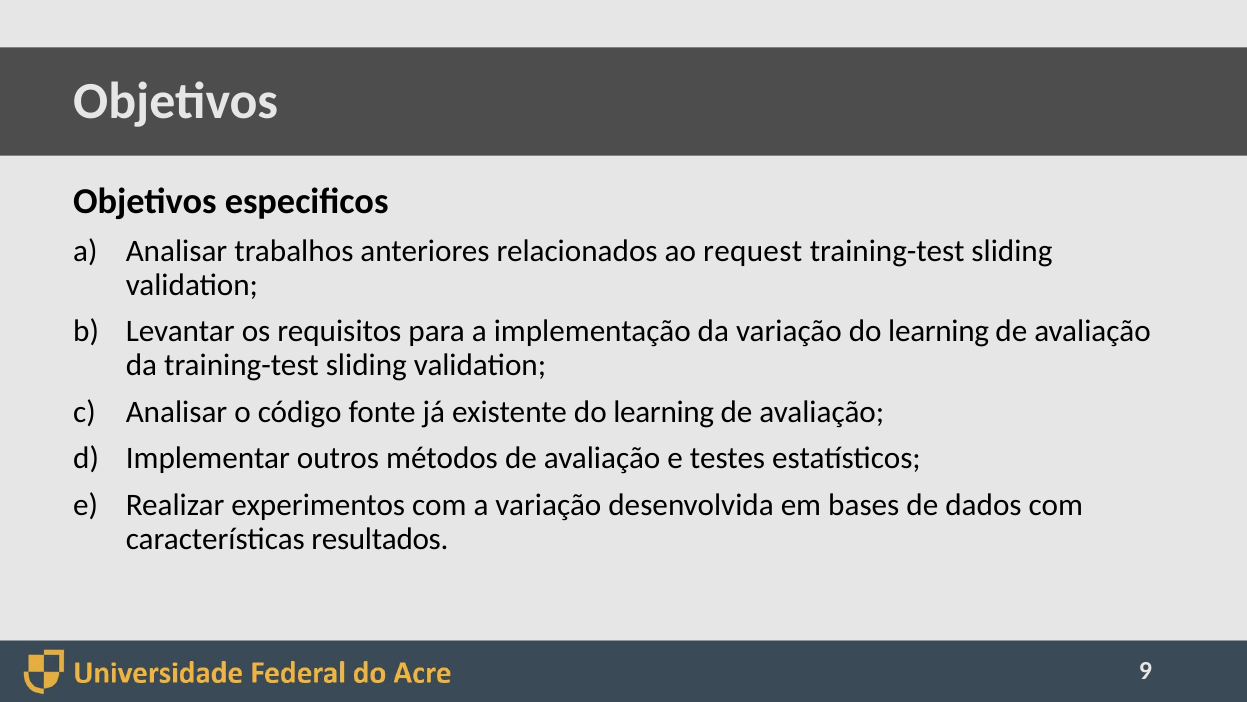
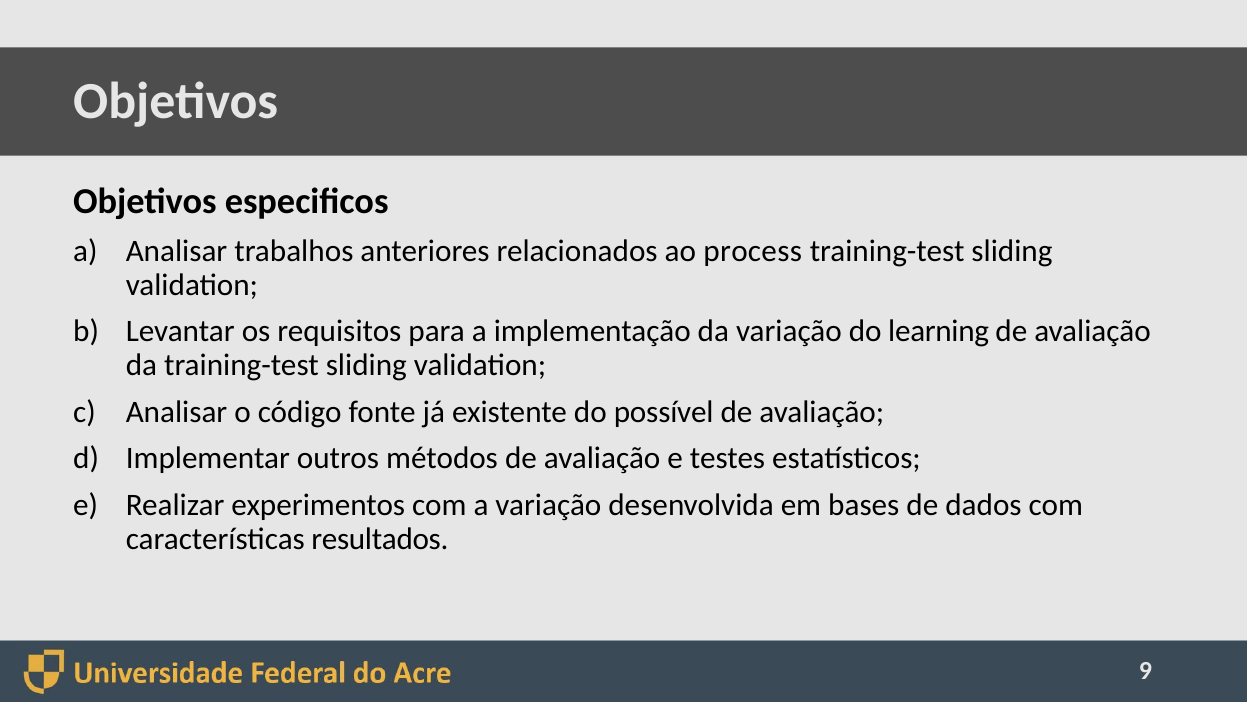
request: request -> process (753, 251)
existente do learning: learning -> possível (664, 412)
